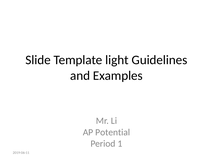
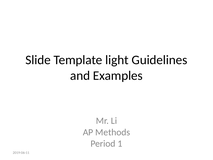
Potential: Potential -> Methods (113, 132)
